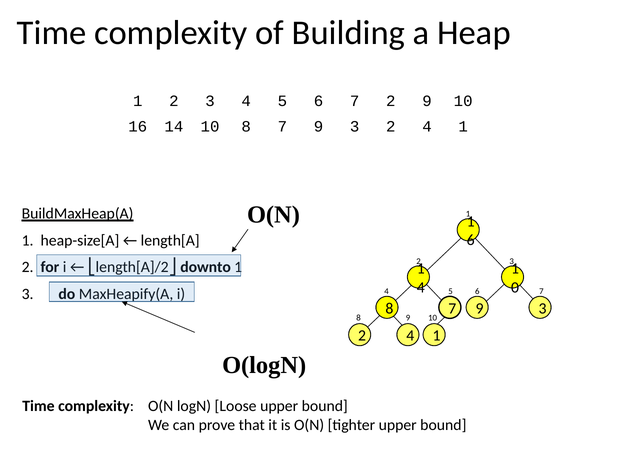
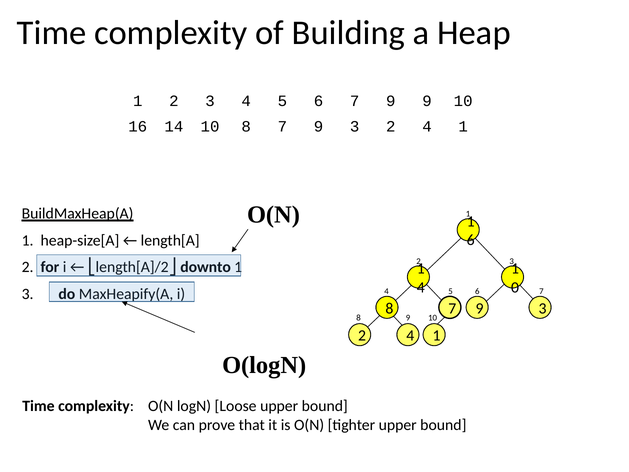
6 7 2: 2 -> 9 (391, 101)
